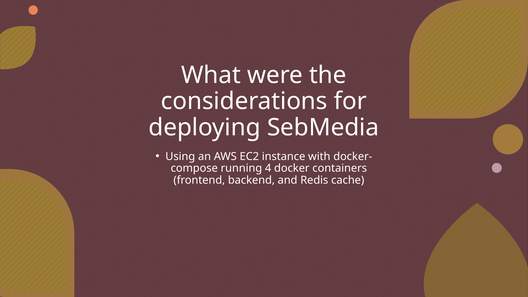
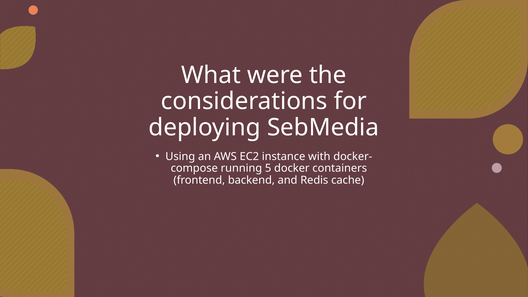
4: 4 -> 5 (268, 168)
